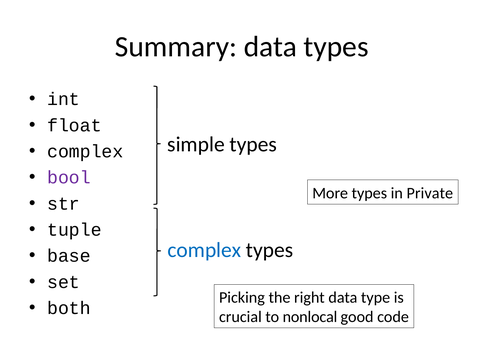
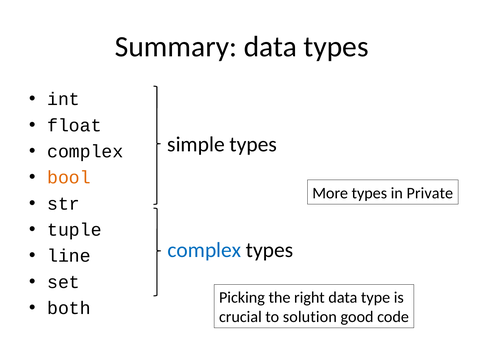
bool colour: purple -> orange (69, 178)
base: base -> line (69, 256)
nonlocal: nonlocal -> solution (310, 317)
